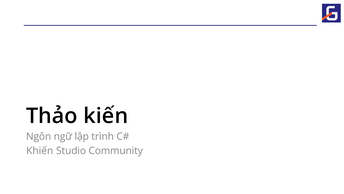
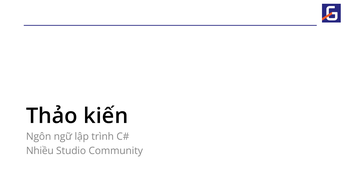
Khiến: Khiến -> Nhiều (40, 151)
